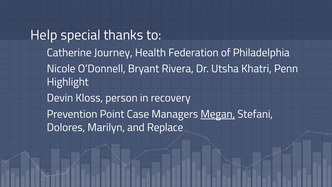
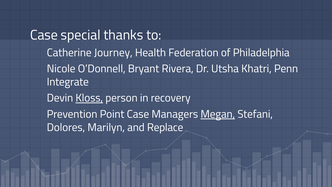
Help: Help -> Case (44, 35)
Highlight: Highlight -> Integrate (68, 82)
Kloss underline: none -> present (89, 98)
